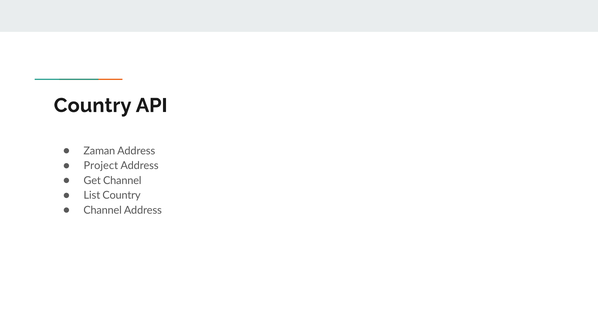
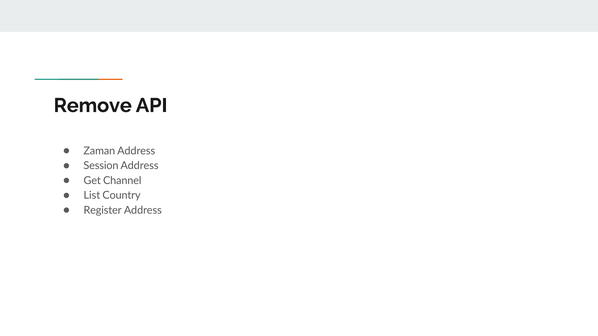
Country: Country -> Remove (93, 106)
Project: Project -> Session (101, 166)
Channel: Channel -> Register (103, 210)
